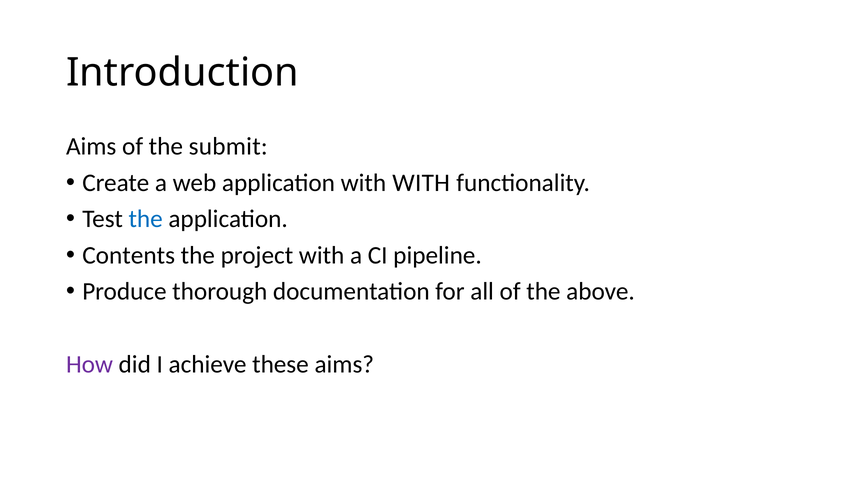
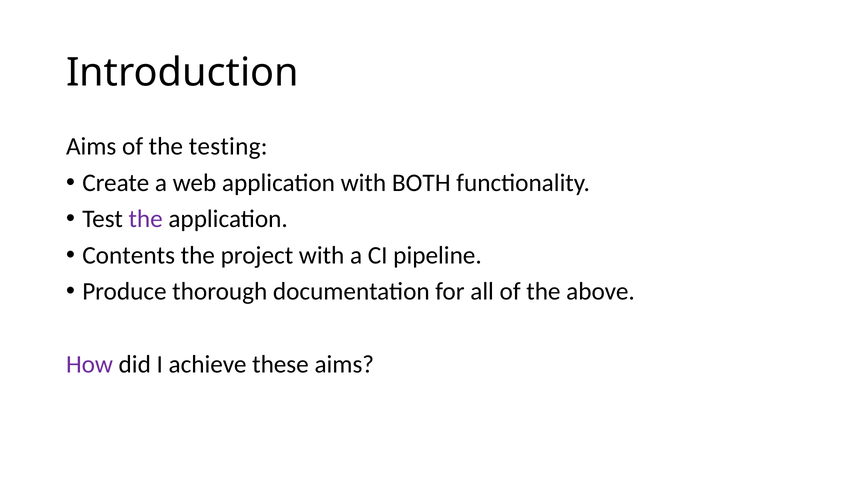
submit: submit -> testing (228, 146)
with WITH: WITH -> BOTH (421, 183)
the colour: blue -> purple (146, 219)
